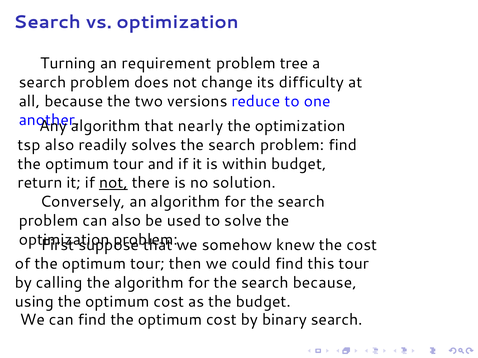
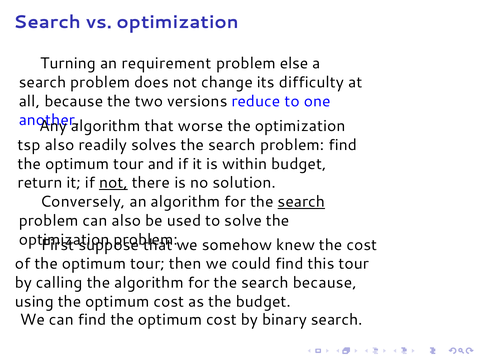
tree: tree -> else (294, 63)
nearly: nearly -> worse (201, 126)
search underline: none -> present (301, 202)
